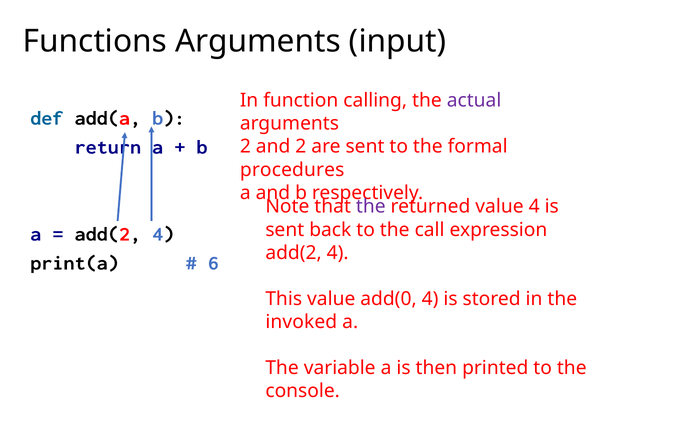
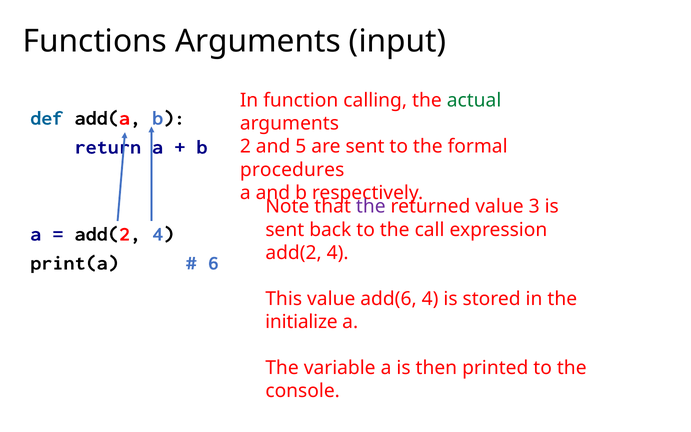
actual colour: purple -> green (474, 100)
and 2: 2 -> 5 (301, 147)
value 4: 4 -> 3 (534, 207)
add(0: add(0 -> add(6 (388, 299)
invoked: invoked -> initialize (301, 322)
